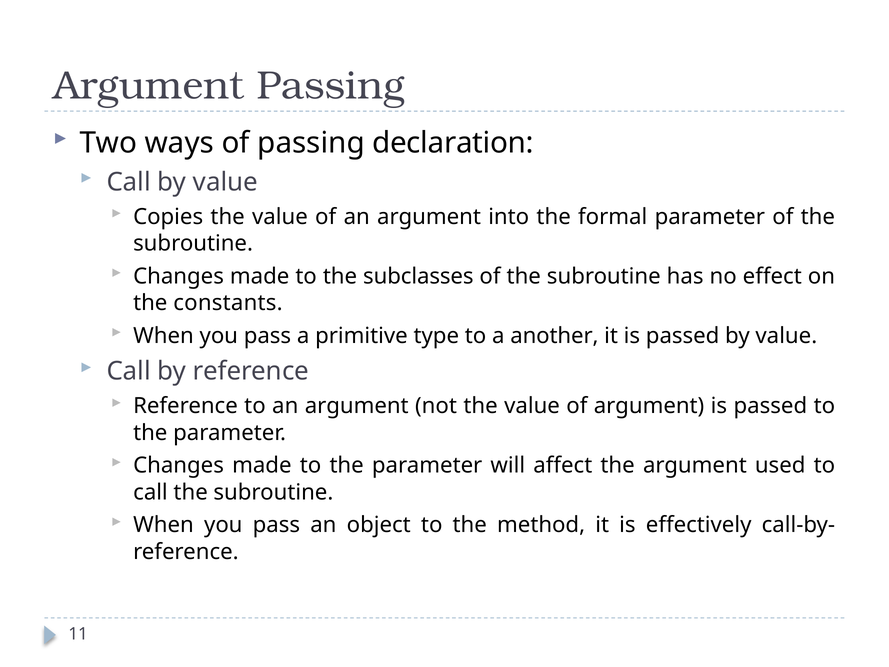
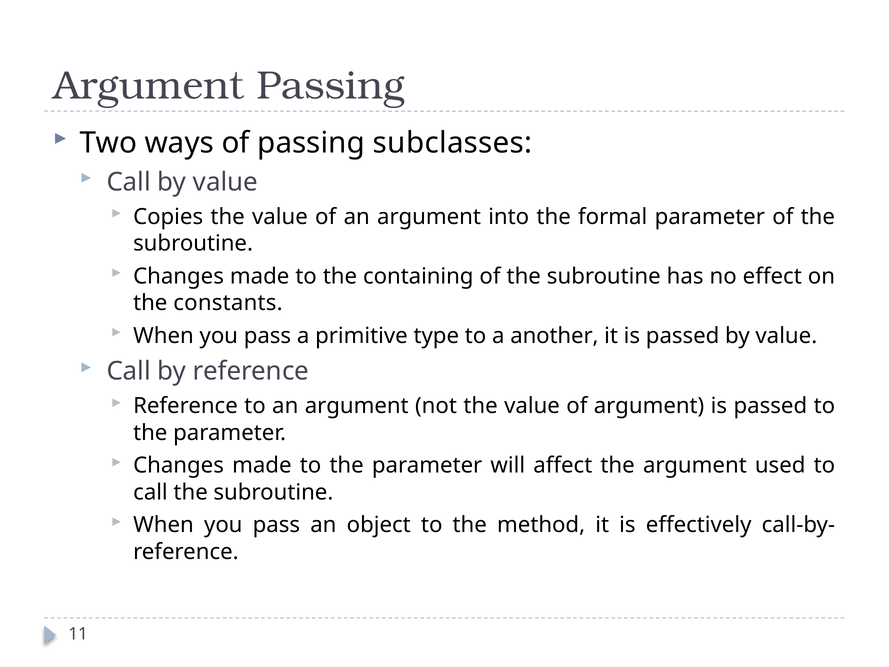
declaration: declaration -> subclasses (453, 143)
subclasses: subclasses -> containing (418, 276)
